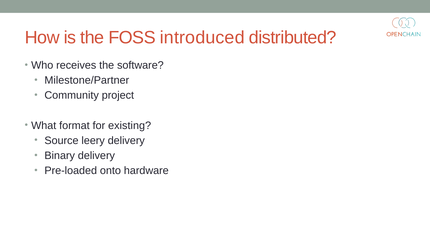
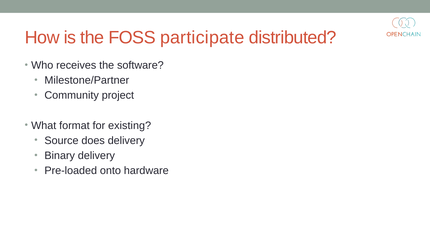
introduced: introduced -> participate (202, 38)
leery: leery -> does (93, 140)
